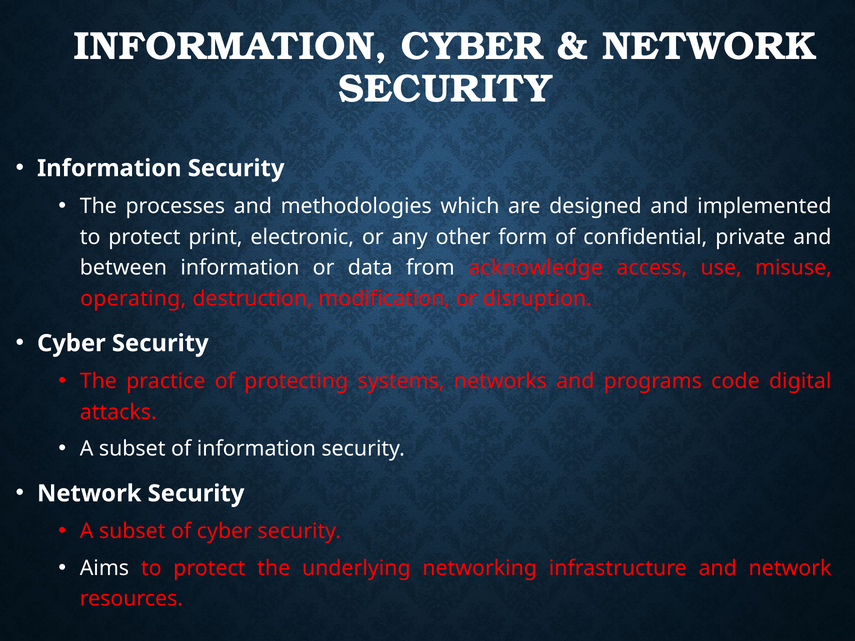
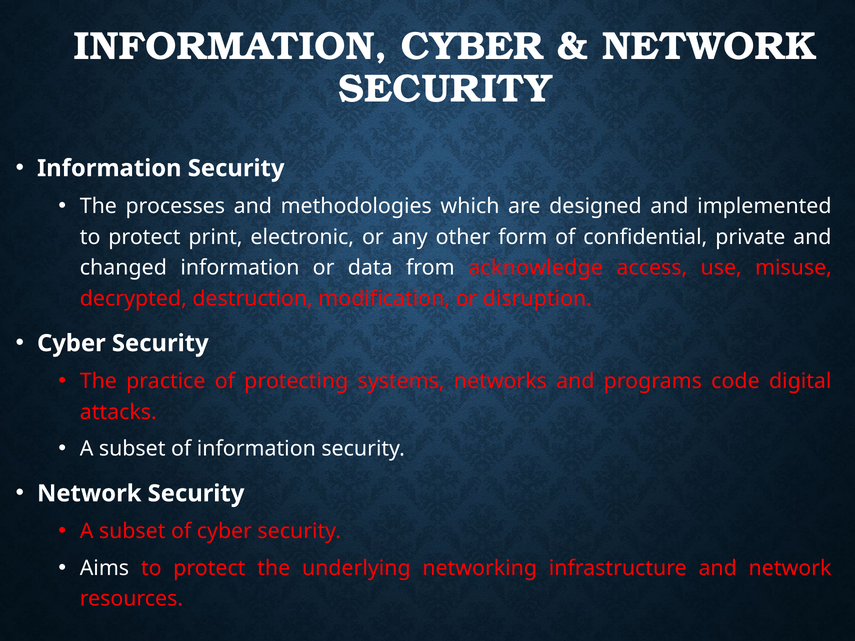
between: between -> changed (123, 268)
operating: operating -> decrypted (133, 299)
